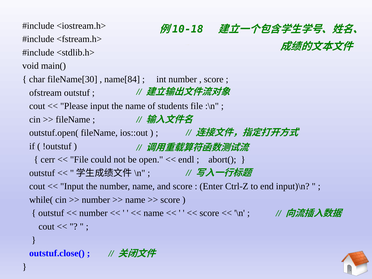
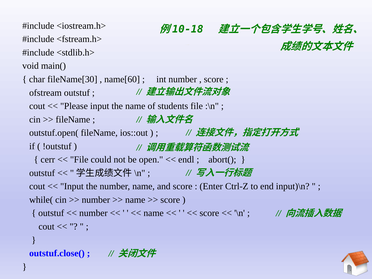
name[84: name[84 -> name[60 (122, 79)
